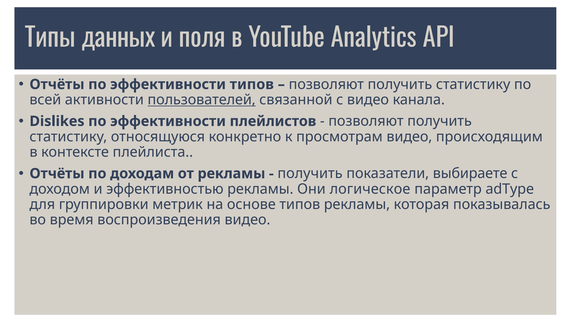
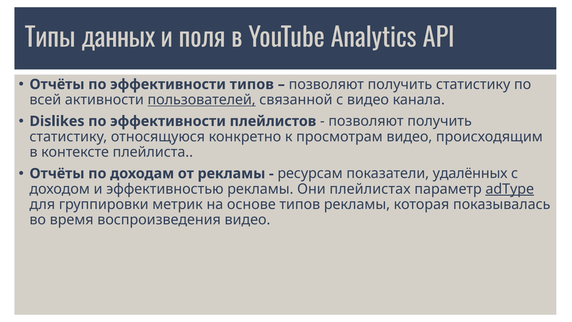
получить: получить -> ресурсам (310, 173)
выбираете: выбираете -> удалённых (470, 173)
логическое: логическое -> плейлистах (370, 189)
adType underline: none -> present (510, 189)
